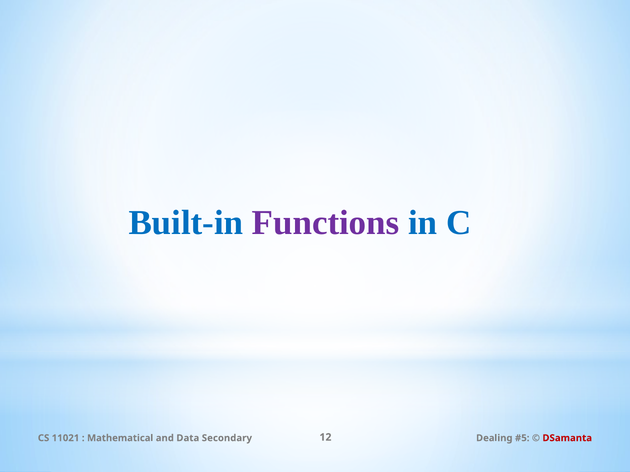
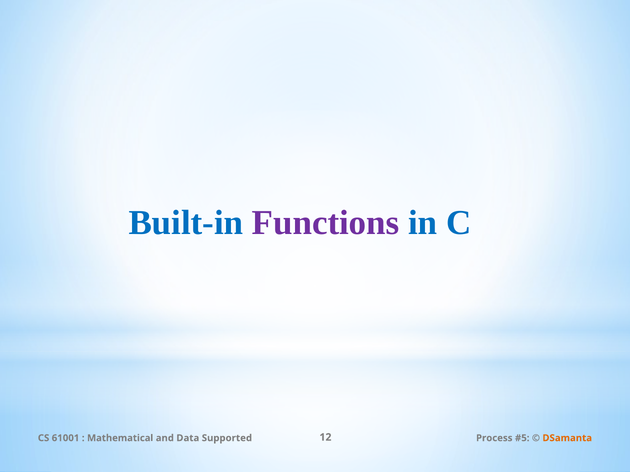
11021: 11021 -> 61001 (66, 438)
Secondary: Secondary -> Supported (227, 438)
Dealing: Dealing -> Process (494, 438)
DSamanta colour: red -> orange (567, 438)
